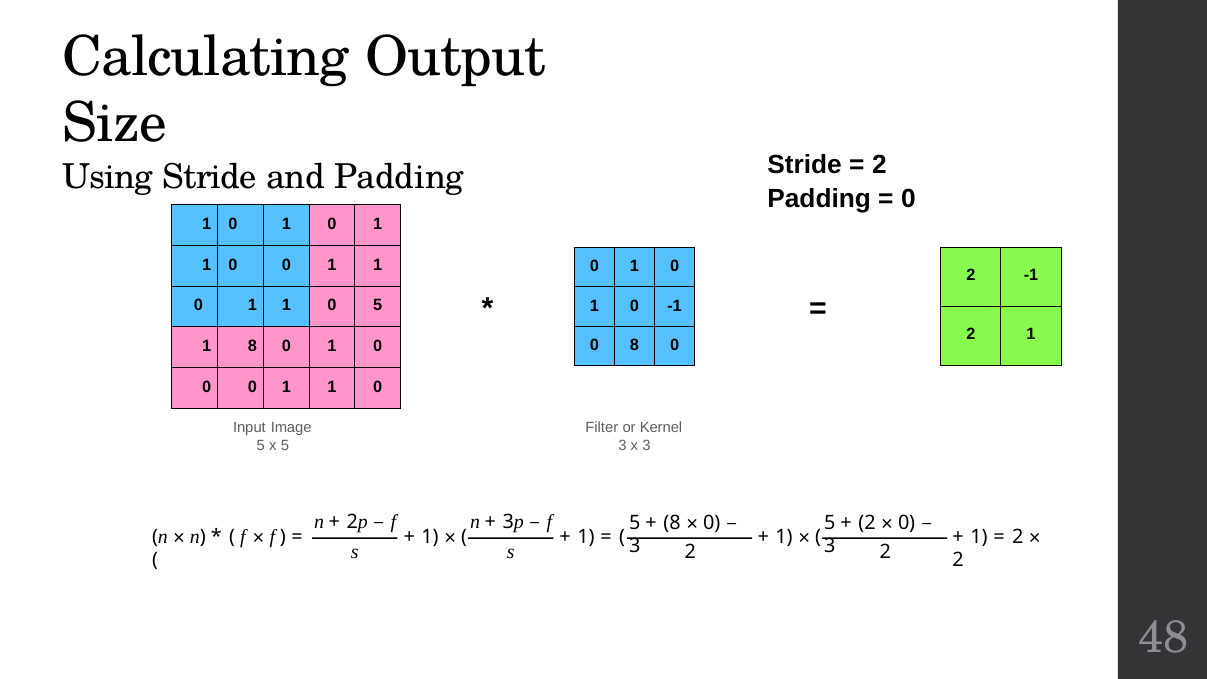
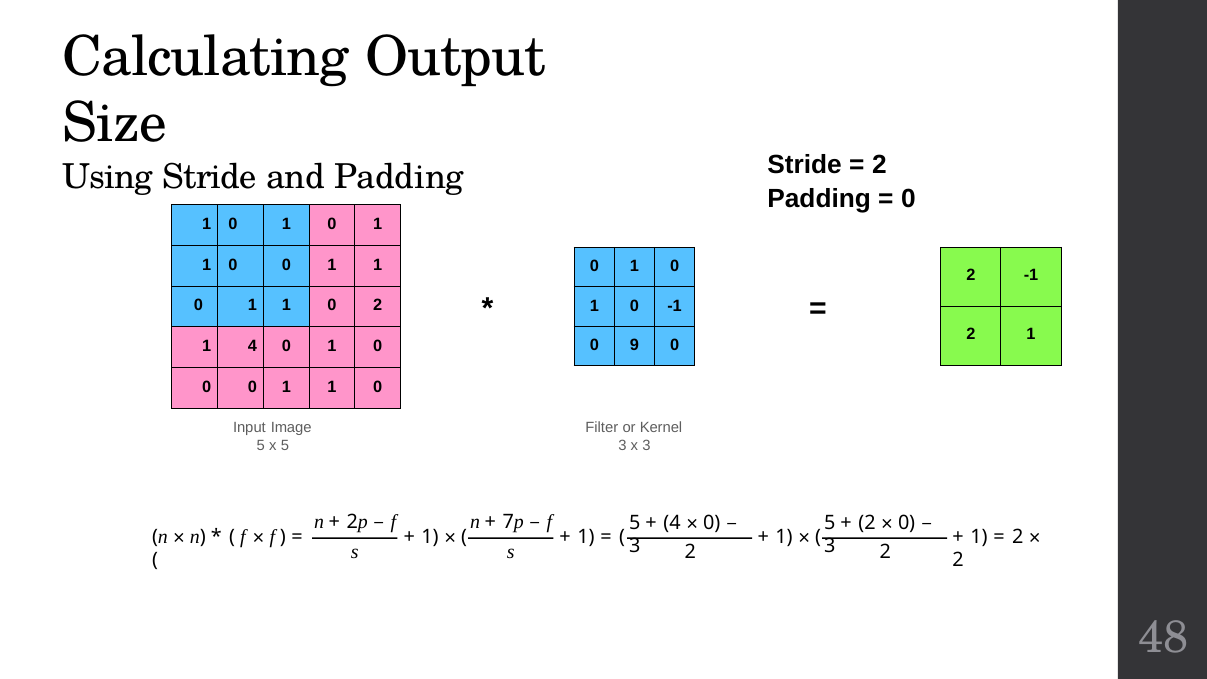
0 5: 5 -> 2 (378, 305)
0 8: 8 -> 9 (634, 345)
1 8: 8 -> 4 (252, 346)
3: 3 -> 7 (508, 522)
8: 8 -> 4 (672, 522)
